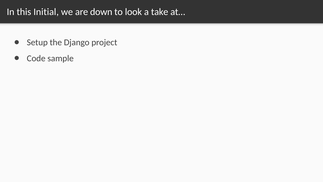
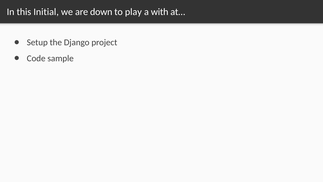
look: look -> play (133, 12)
take: take -> with (160, 12)
